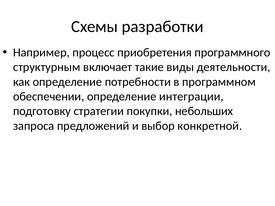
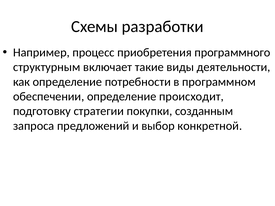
интеграции: интеграции -> происходит (191, 97)
небольших: небольших -> созданным (204, 111)
